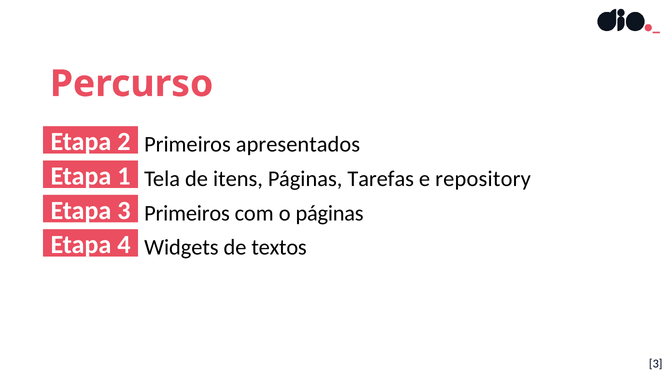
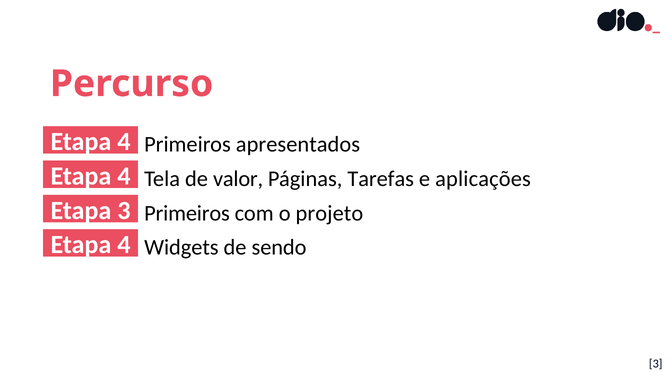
2: 2 -> 4 (124, 142)
1: 1 -> 4 (124, 176)
itens: itens -> valor (238, 179)
repository: repository -> aplicações (483, 179)
o páginas: páginas -> projeto (329, 213)
textos: textos -> sendo (279, 247)
